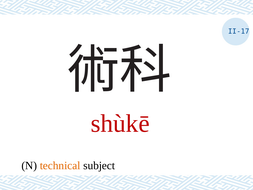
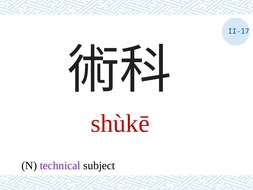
technical colour: orange -> purple (60, 165)
